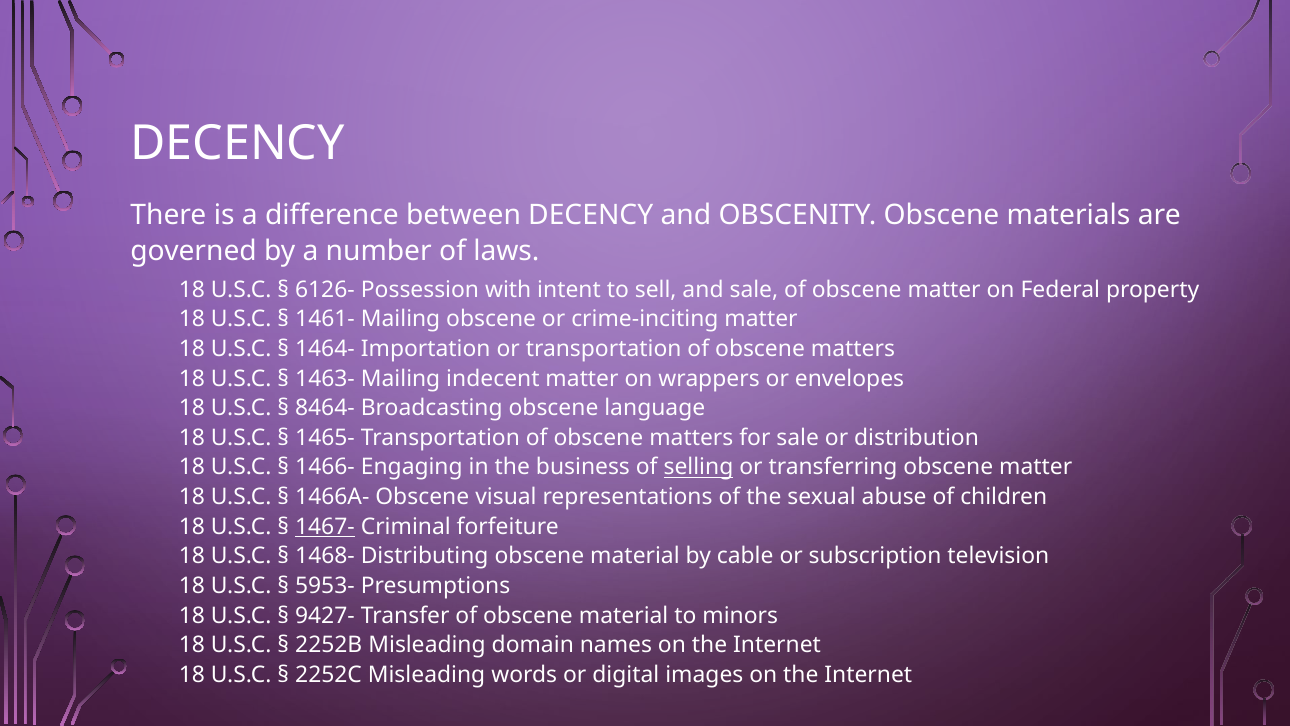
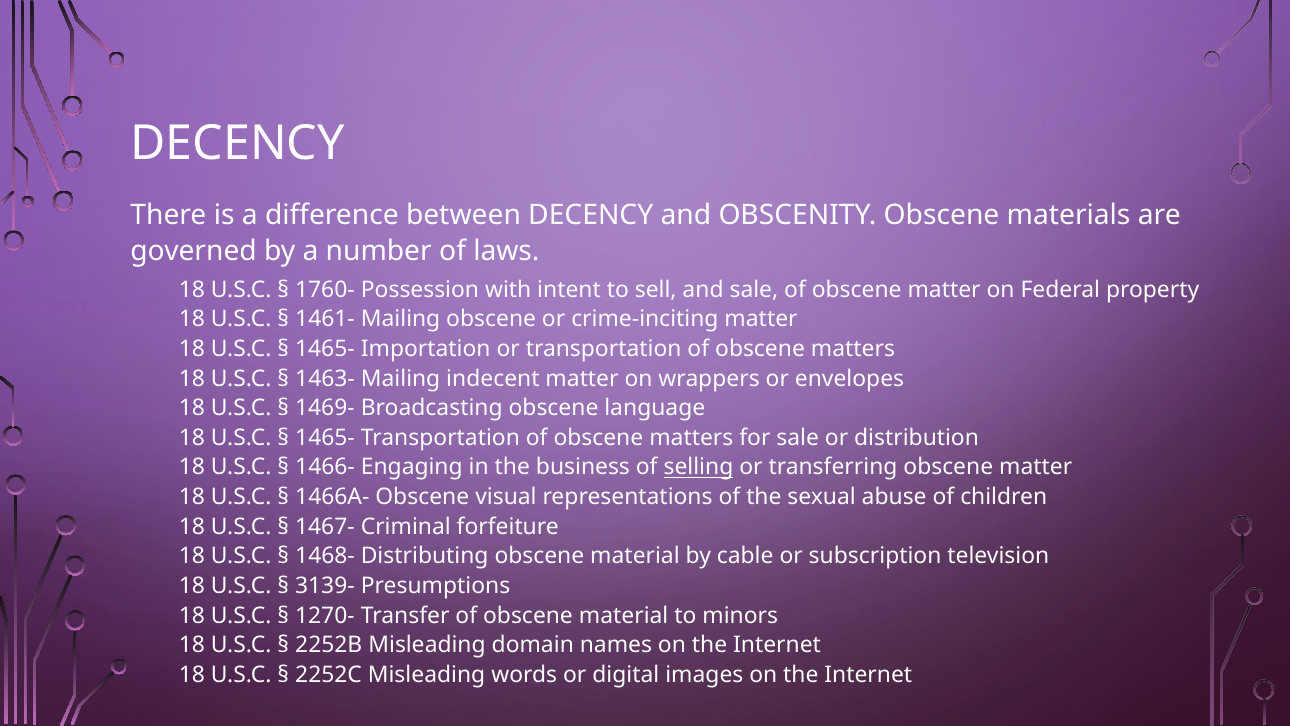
6126-: 6126- -> 1760- (325, 290)
1464-: 1464- -> 1465- (325, 349)
8464-: 8464- -> 1469- (325, 408)
1467- underline: present -> none (325, 526)
5953-: 5953- -> 3139- (325, 586)
9427-: 9427- -> 1270- (325, 615)
